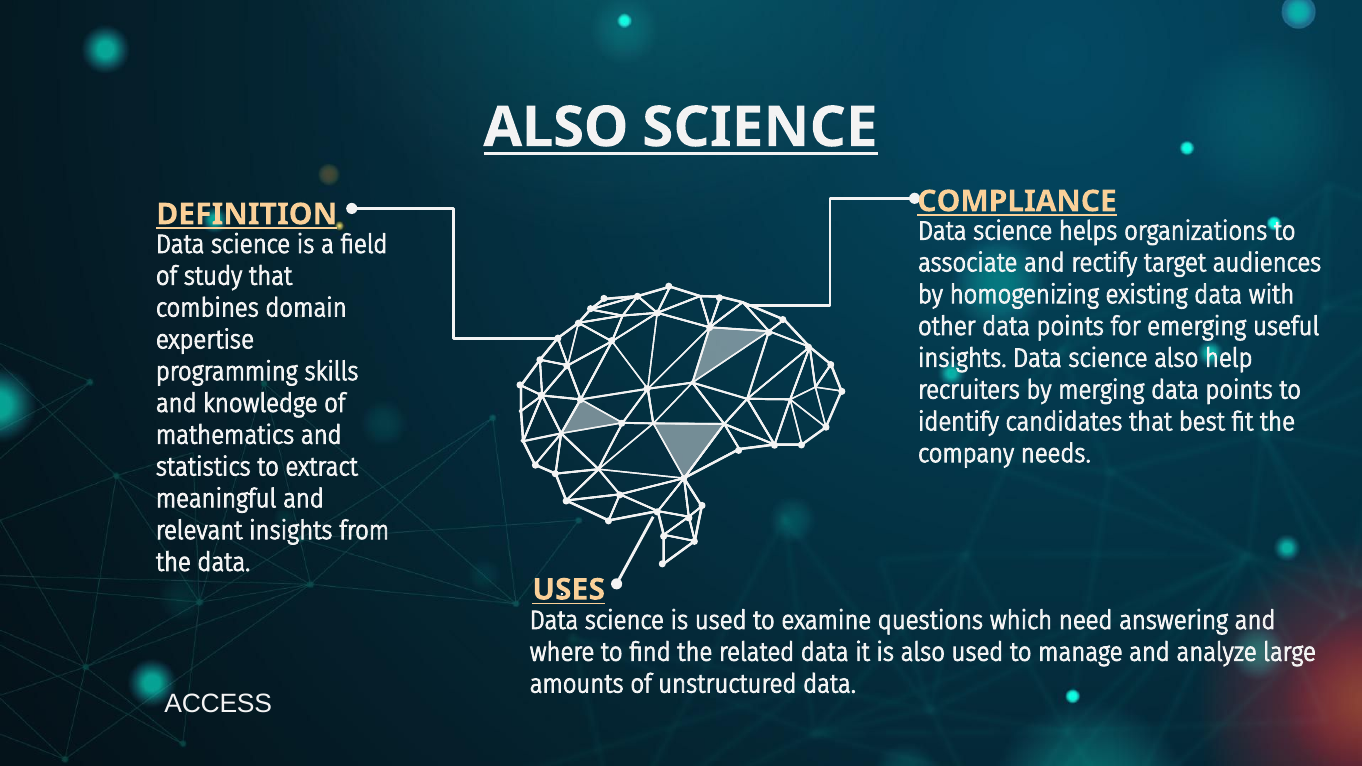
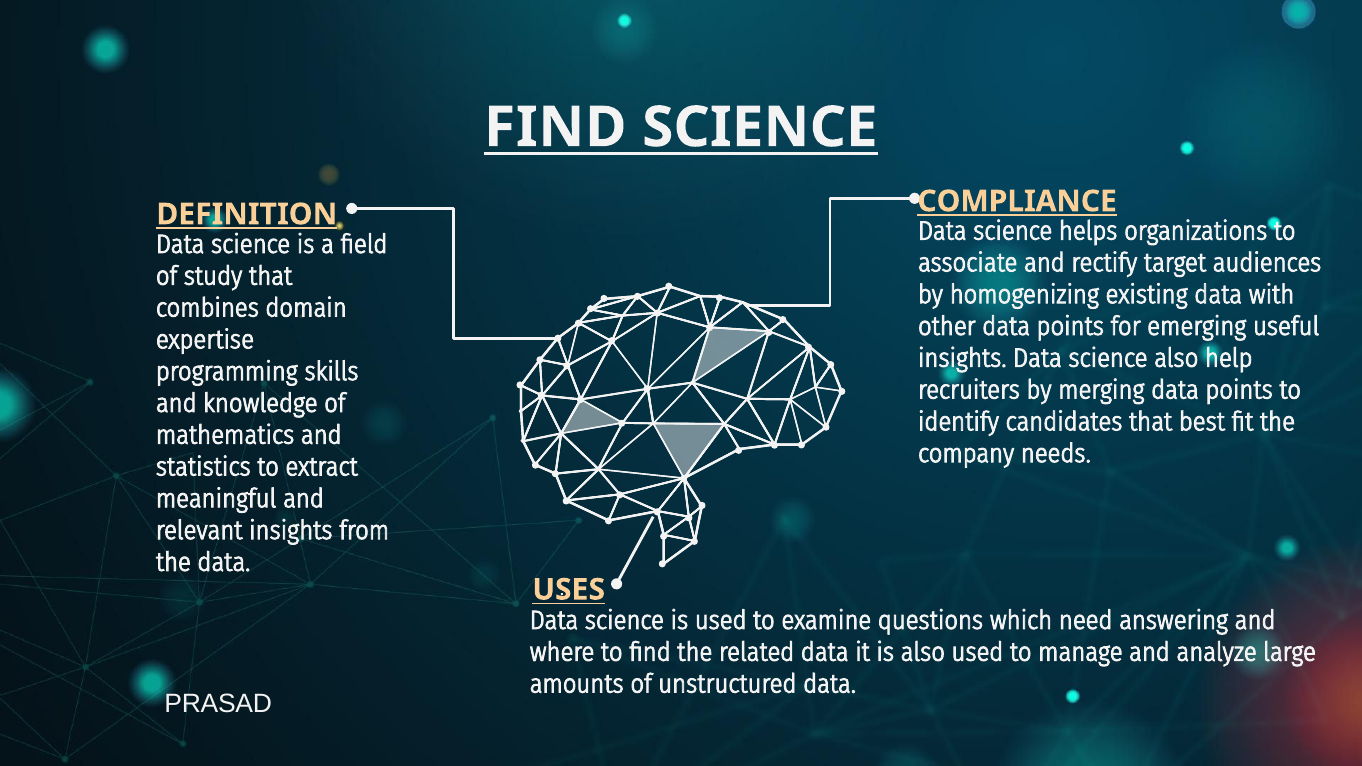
ALSO: ALSO -> FIND (555, 128)
ACCESS: ACCESS -> PRASAD (218, 704)
